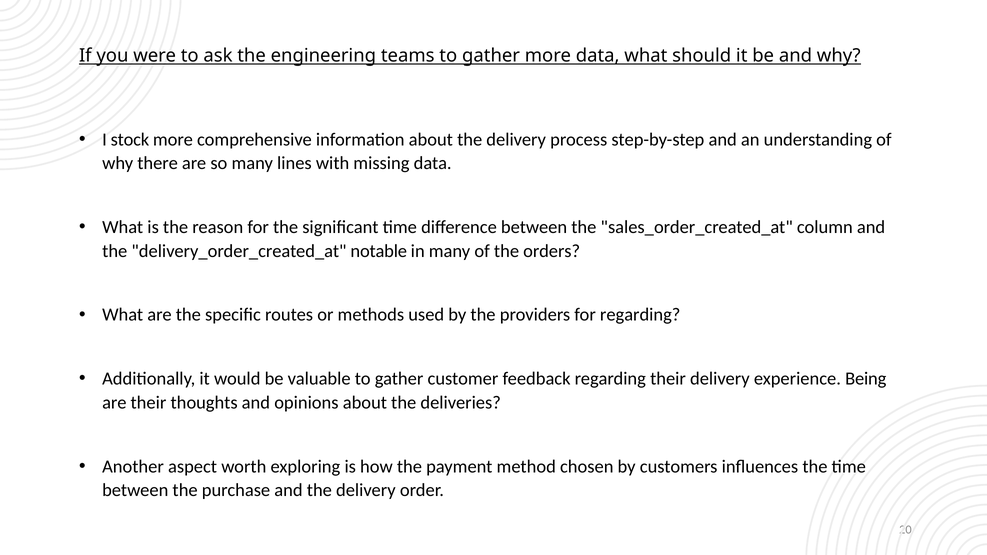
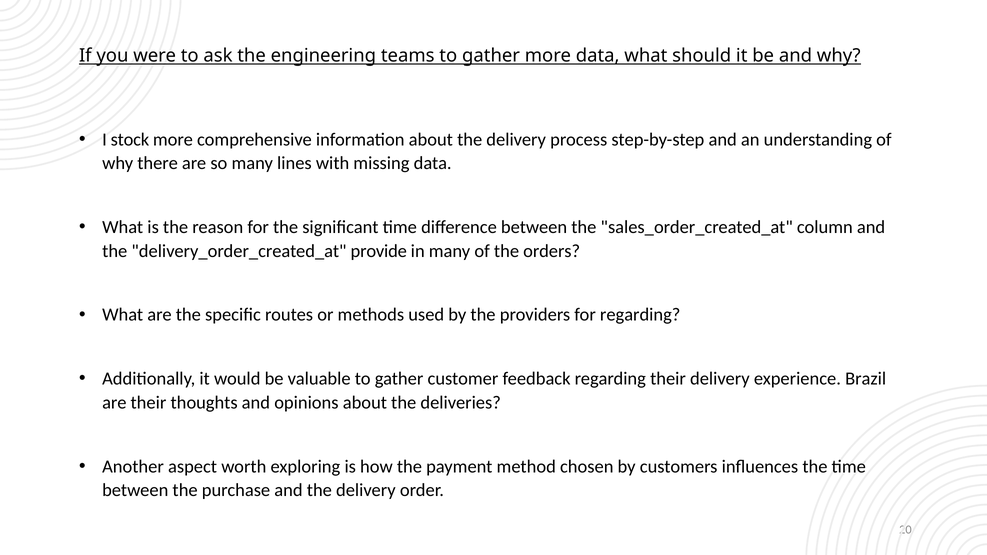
notable: notable -> provide (379, 251)
Being: Being -> Brazil (866, 379)
